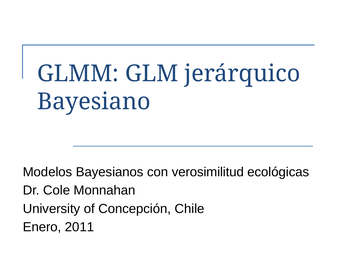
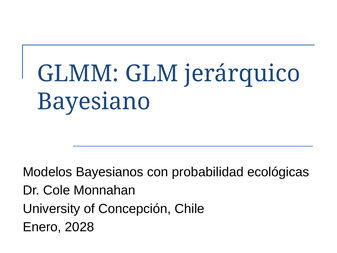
verosimilitud: verosimilitud -> probabilidad (208, 172)
2011: 2011 -> 2028 (80, 227)
